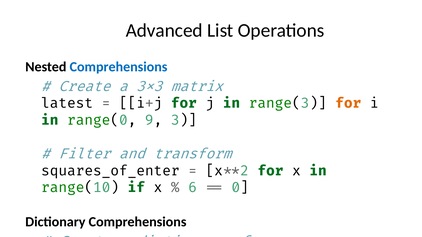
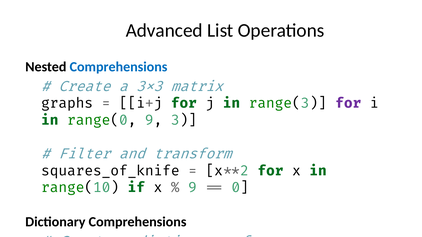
latest: latest -> graphs (67, 103)
for colour: orange -> purple (348, 103)
squares_of_enter: squares_of_enter -> squares_of_knife (110, 171)
6: 6 -> 9 (193, 188)
